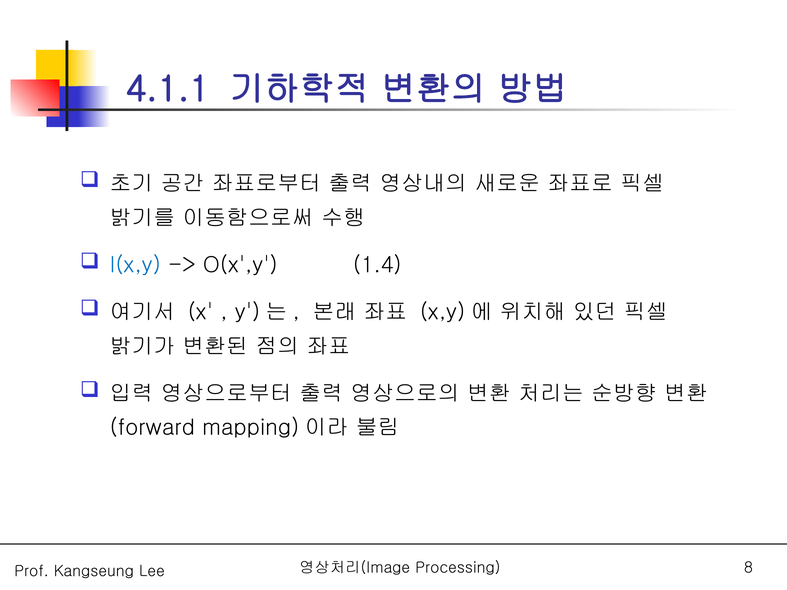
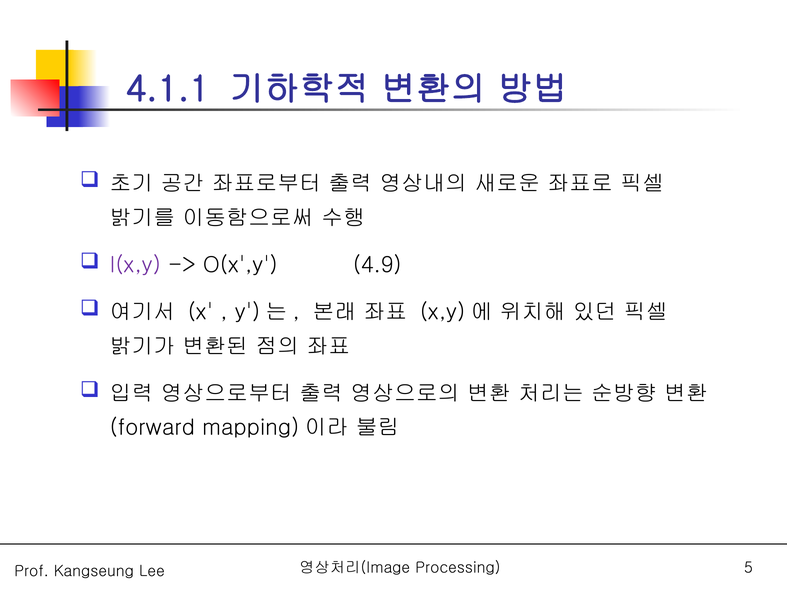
I(x,y colour: blue -> purple (135, 265)
1.4: 1.4 -> 4.9 (377, 265)
8: 8 -> 5 (749, 568)
